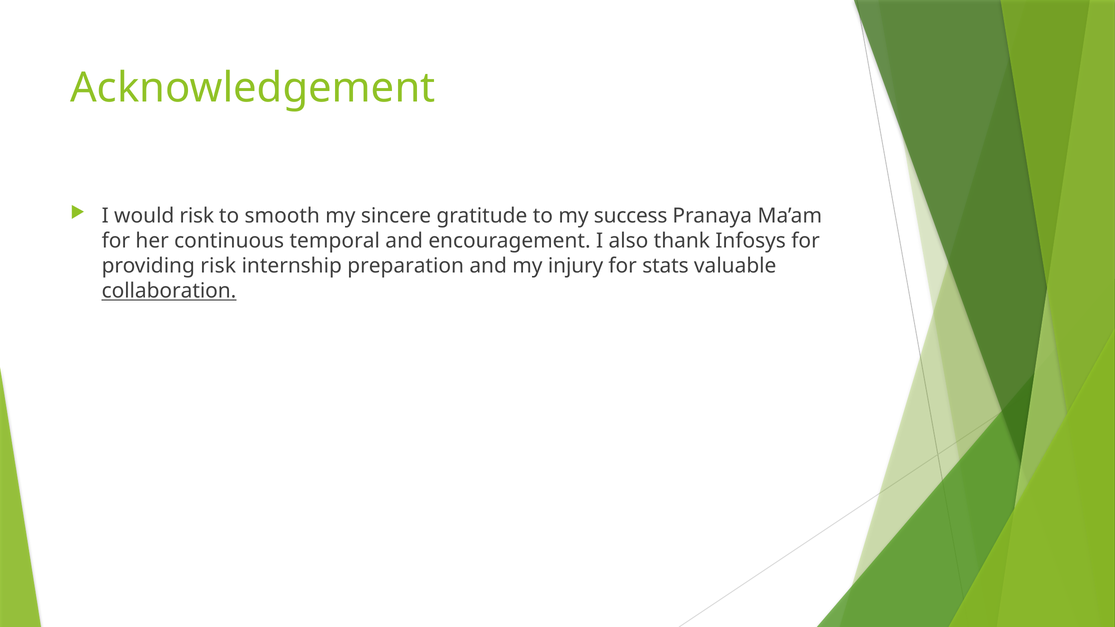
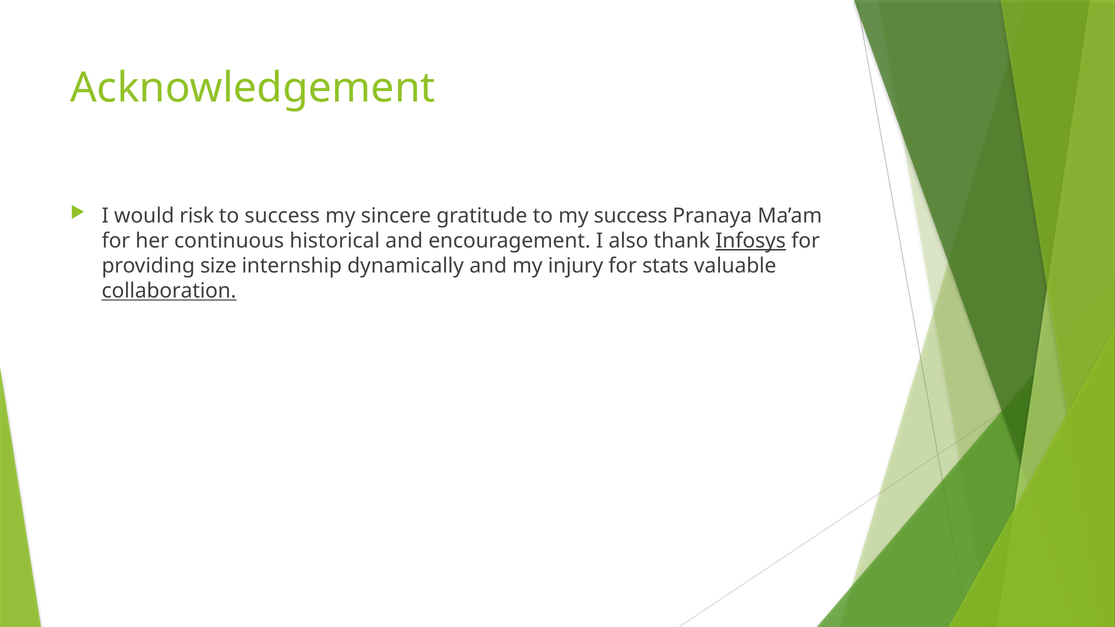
to smooth: smooth -> success (282, 216)
temporal: temporal -> historical (335, 241)
Infosys underline: none -> present (751, 241)
providing risk: risk -> size (218, 266)
preparation: preparation -> dynamically (406, 266)
